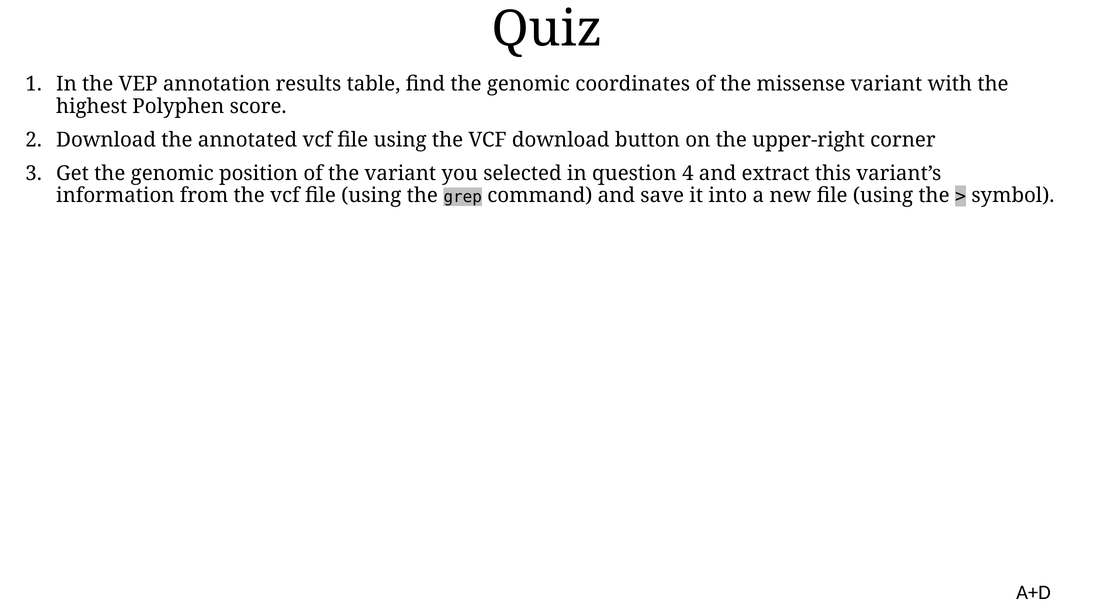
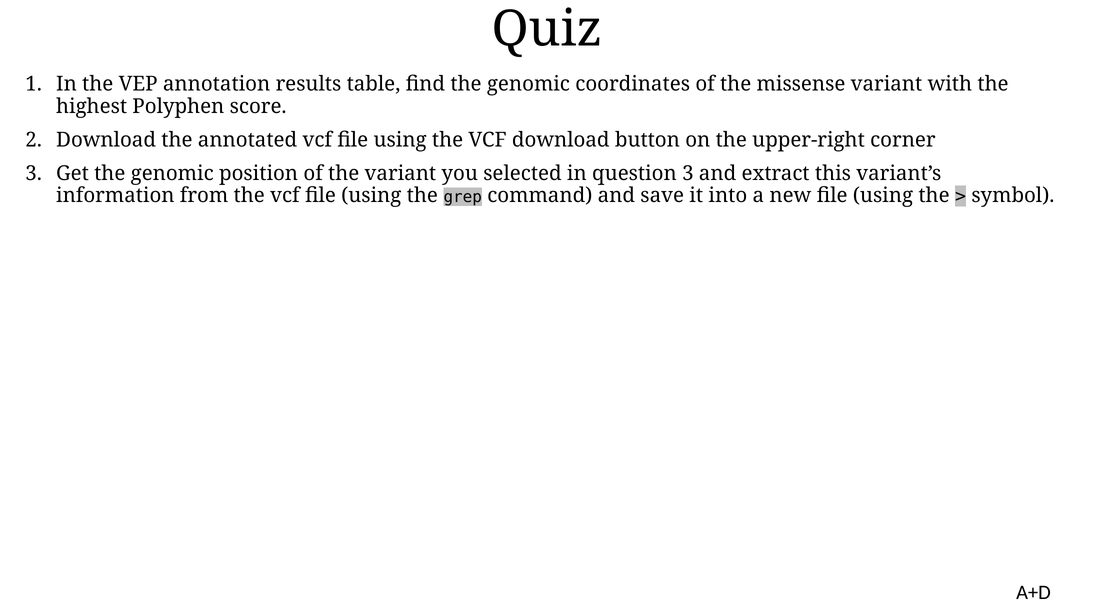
question 4: 4 -> 3 (688, 174)
